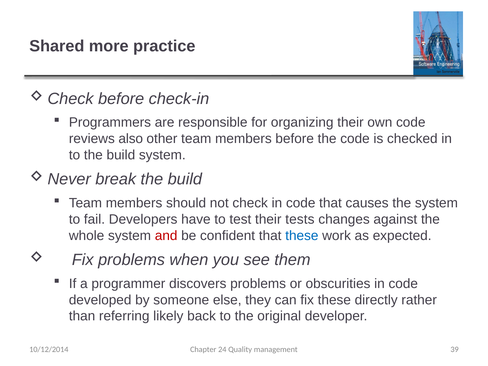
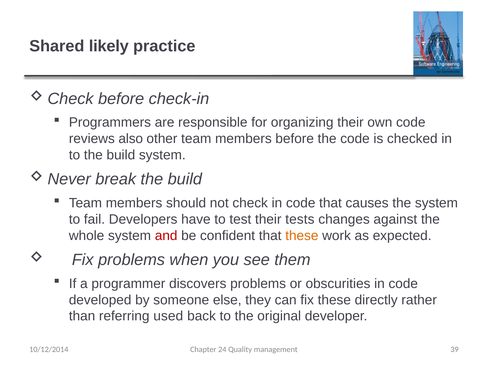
more: more -> likely (109, 46)
these colour: blue -> orange (302, 236)
likely: likely -> used (168, 316)
